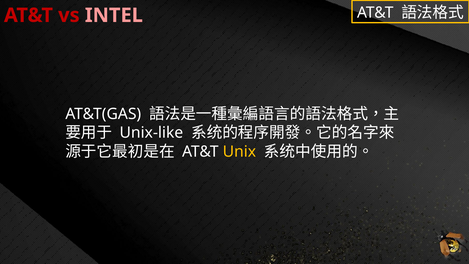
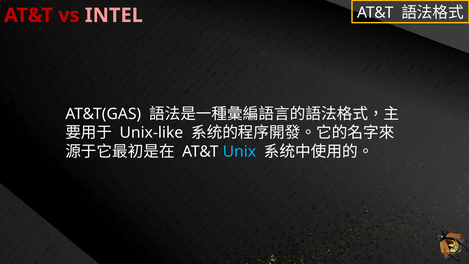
Unix colour: yellow -> light blue (239, 151)
